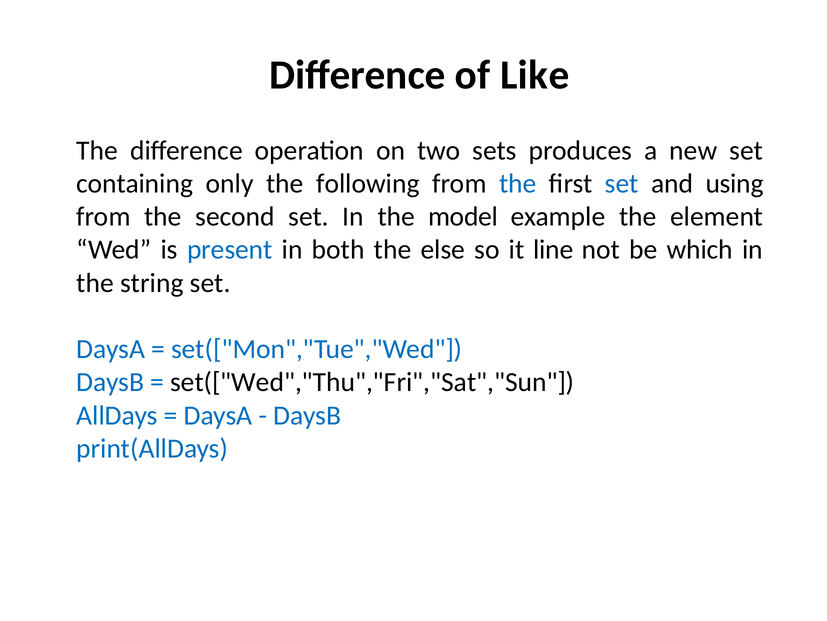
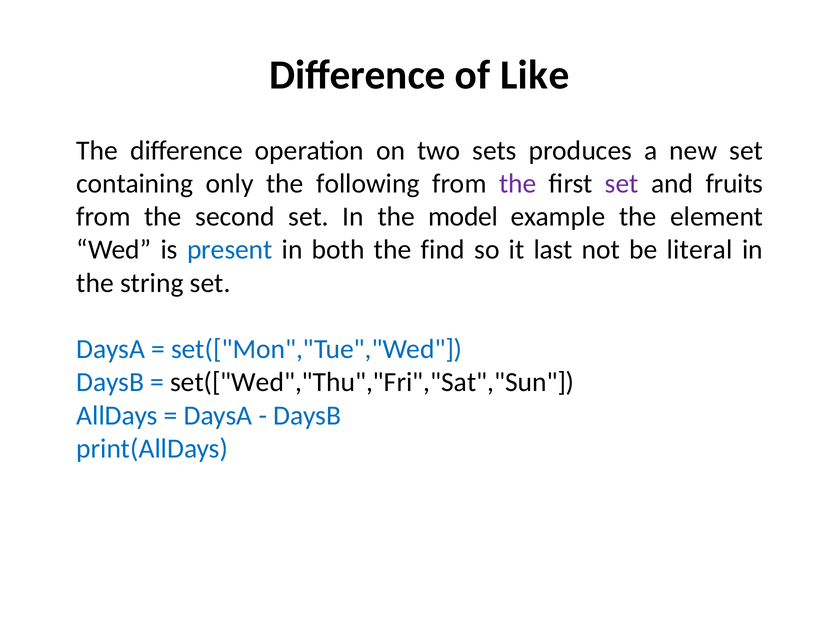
the colour: blue -> purple (518, 183)
set colour: blue -> purple (622, 183)
using: using -> fruits (735, 183)
else: else -> find (443, 250)
line: line -> last (553, 250)
which: which -> literal (700, 250)
